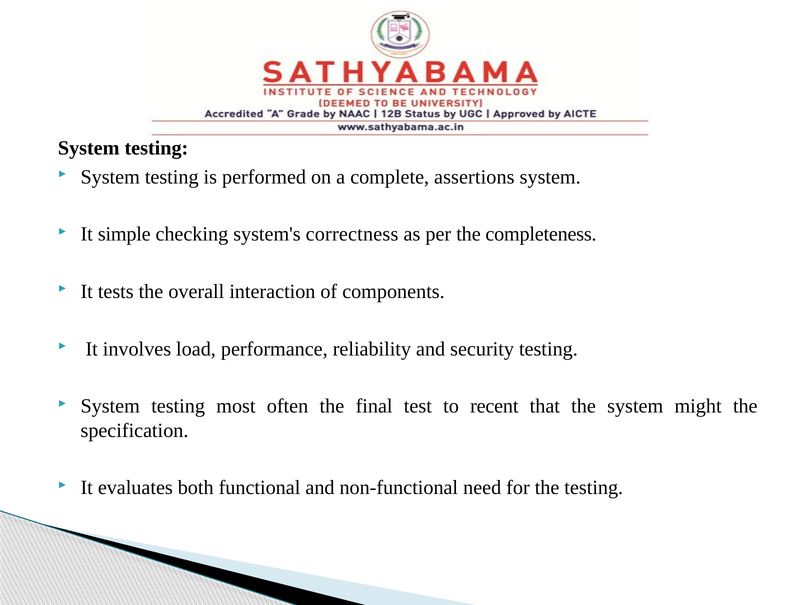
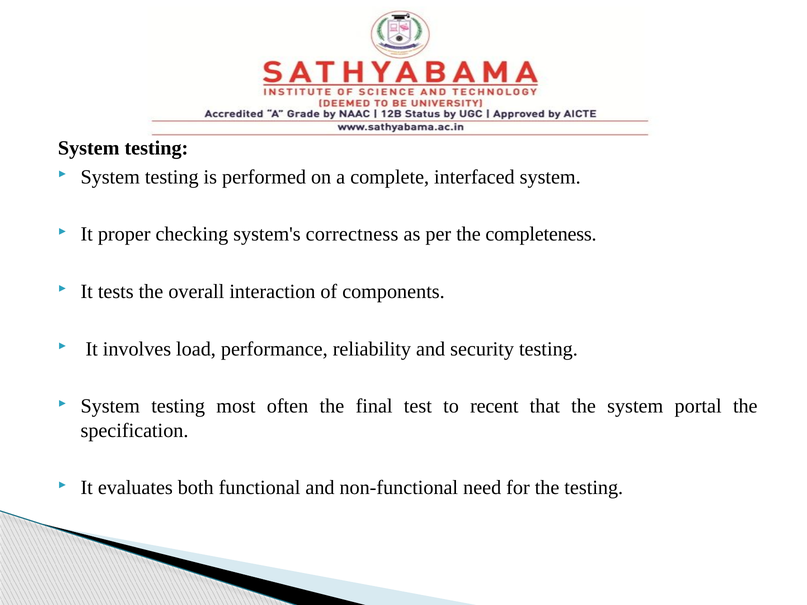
assertions: assertions -> interfaced (474, 177)
simple: simple -> proper (124, 234)
might: might -> portal (698, 406)
